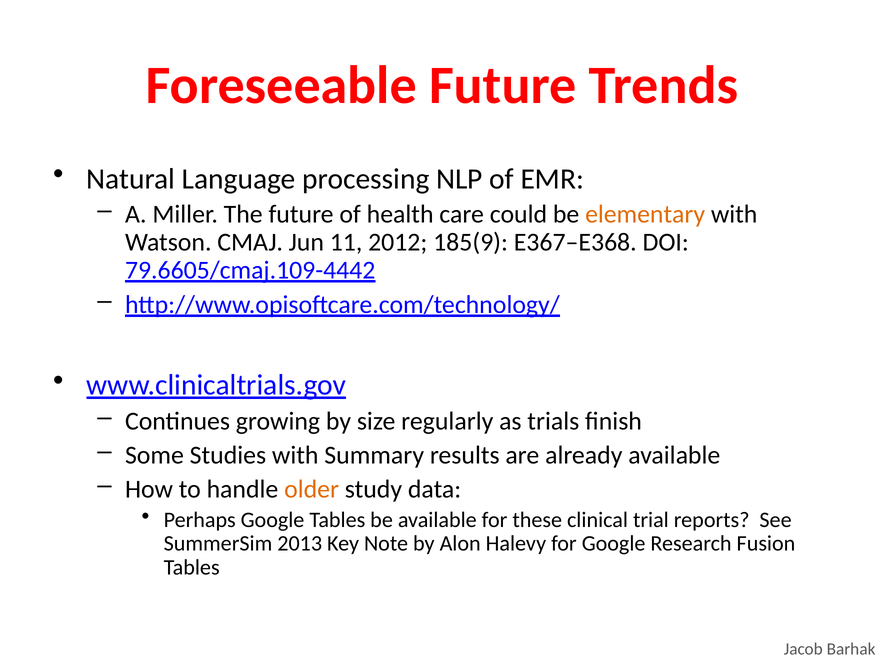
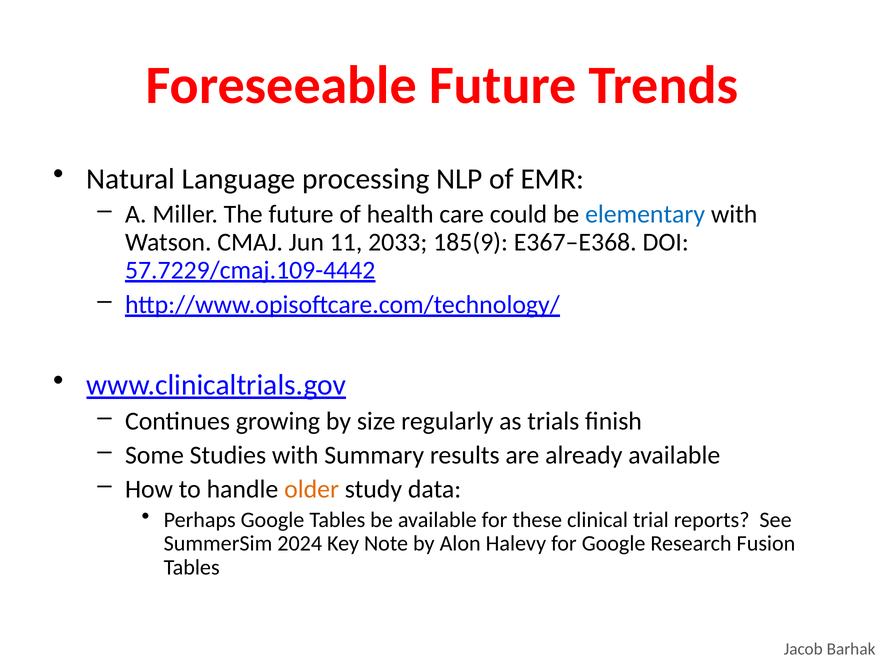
elementary colour: orange -> blue (645, 215)
2012: 2012 -> 2033 (398, 243)
79.6605/cmaj.109-4442: 79.6605/cmaj.109-4442 -> 57.7229/cmaj.109-4442 (250, 270)
2013: 2013 -> 2024 (300, 544)
